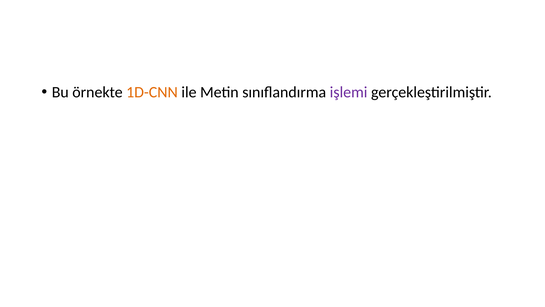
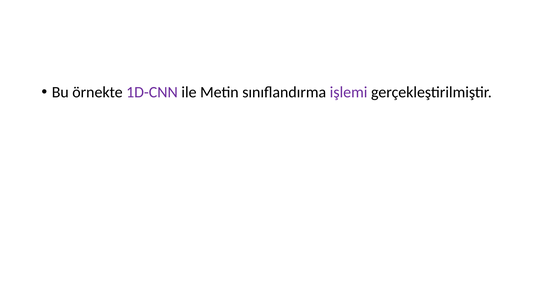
1D-CNN colour: orange -> purple (152, 92)
